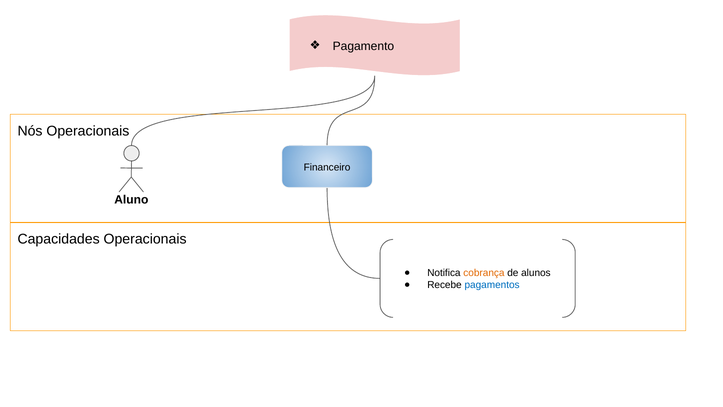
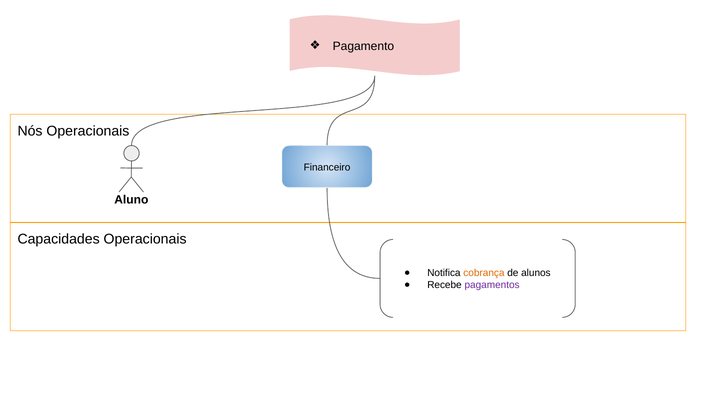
pagamentos colour: blue -> purple (492, 285)
